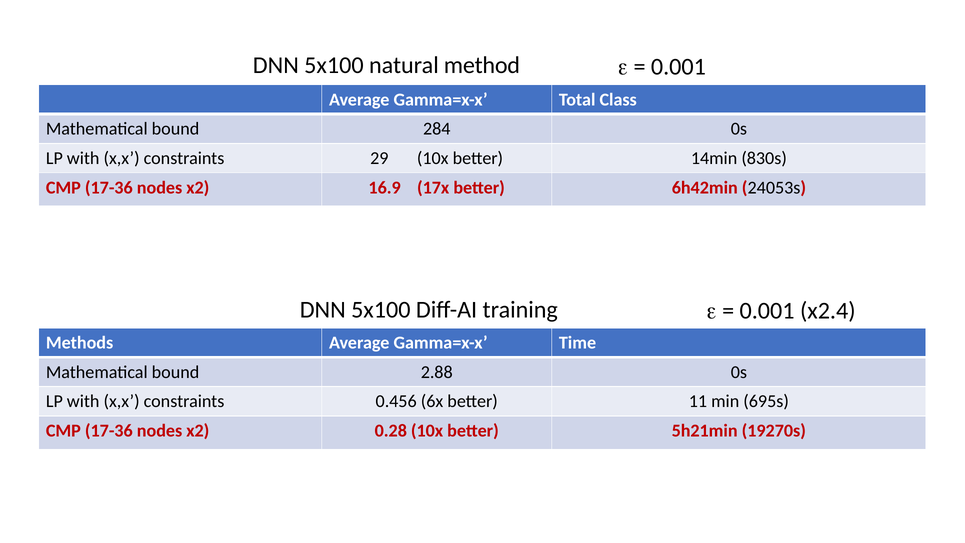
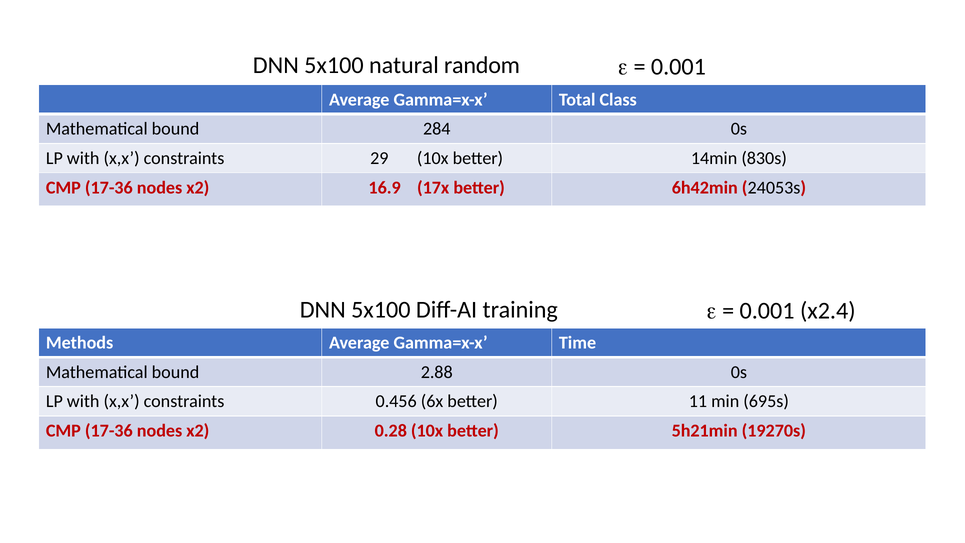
method: method -> random (482, 65)
